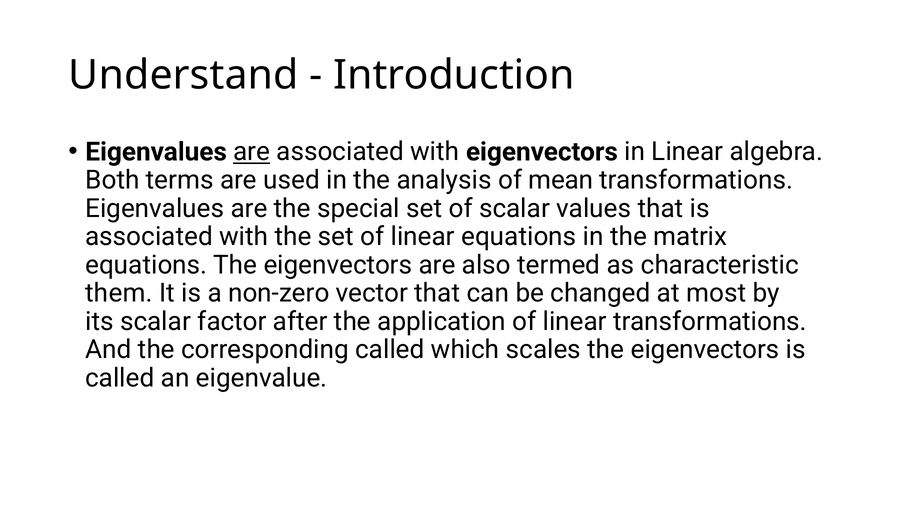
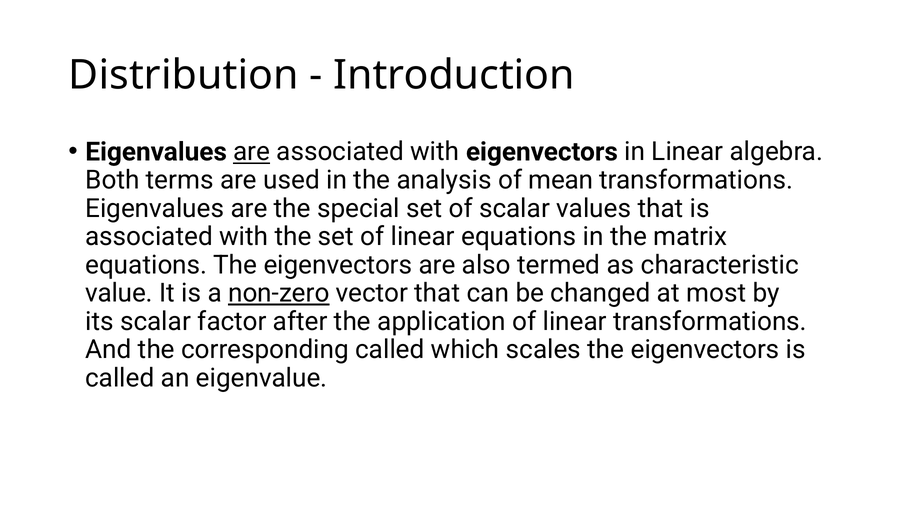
Understand: Understand -> Distribution (184, 75)
them: them -> value (119, 293)
non-zero underline: none -> present (279, 293)
